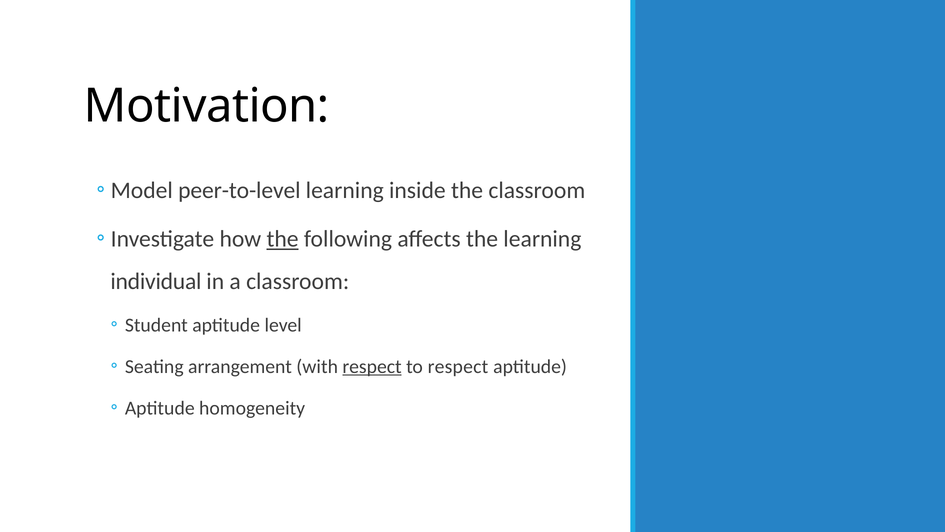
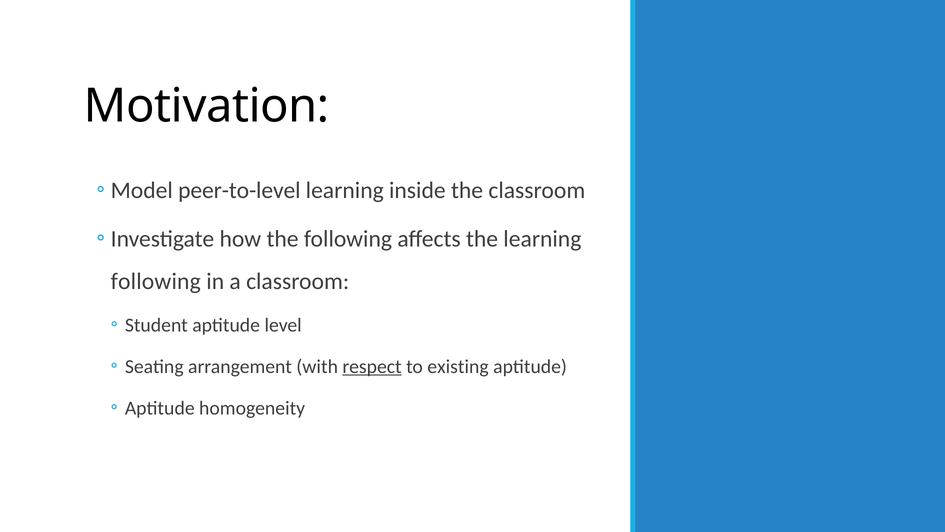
the underline: present -> none (283, 239)
individual: individual -> following (156, 281)
to respect: respect -> existing (458, 366)
